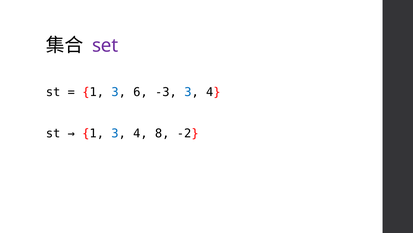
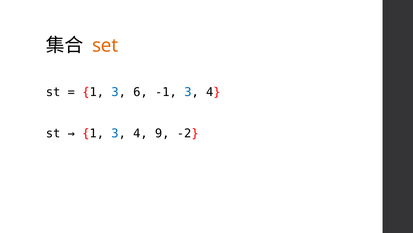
set colour: purple -> orange (105, 45)
-3: -3 -> -1 (166, 92)
8: 8 -> 9 (162, 133)
